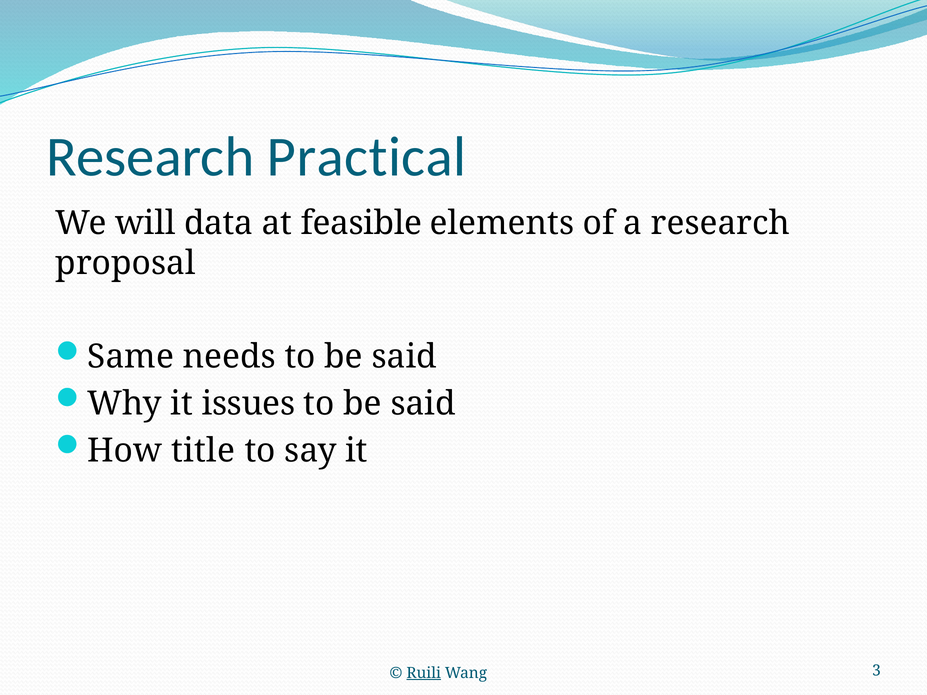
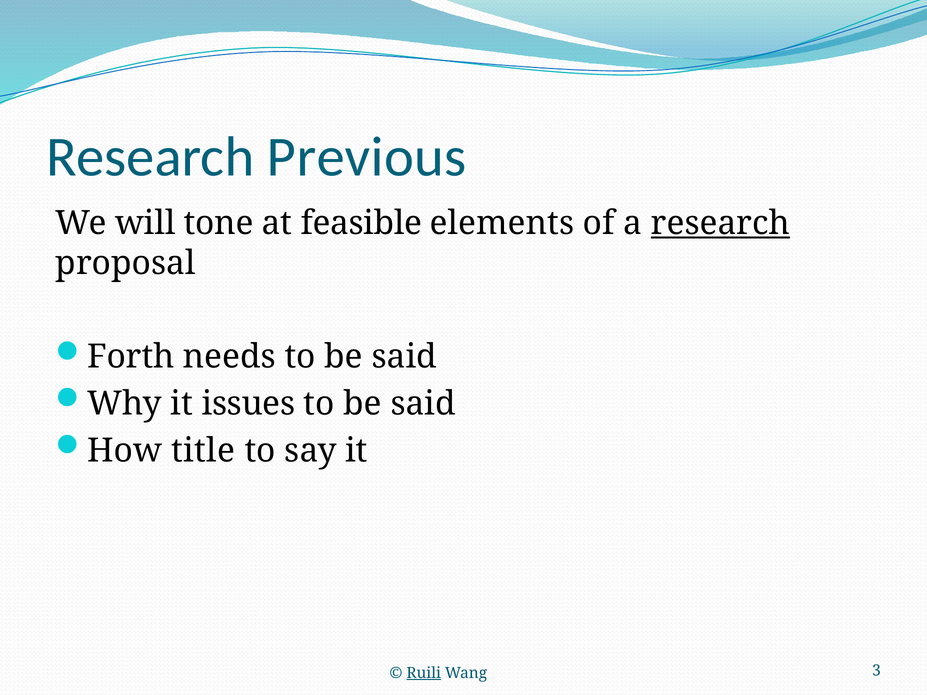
Practical: Practical -> Previous (367, 157)
data: data -> tone (219, 223)
research underline: none -> present (720, 223)
Same: Same -> Forth (131, 357)
